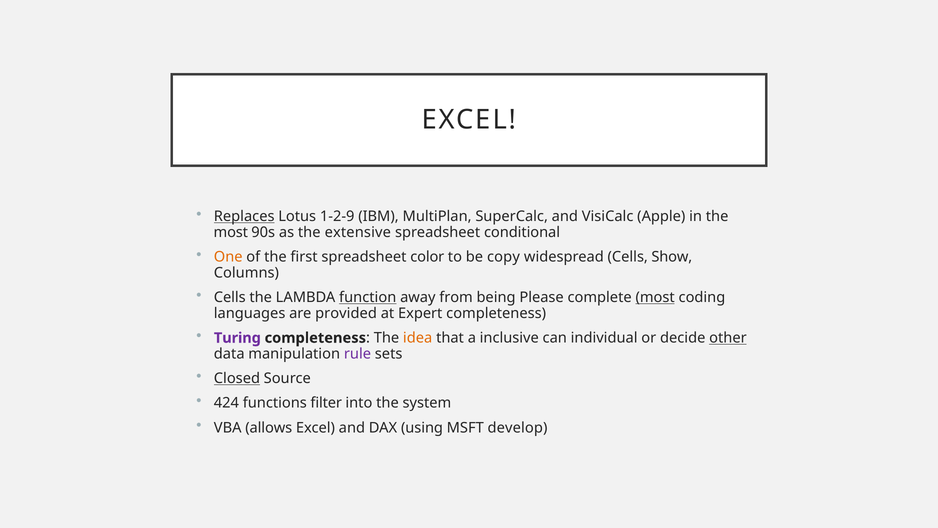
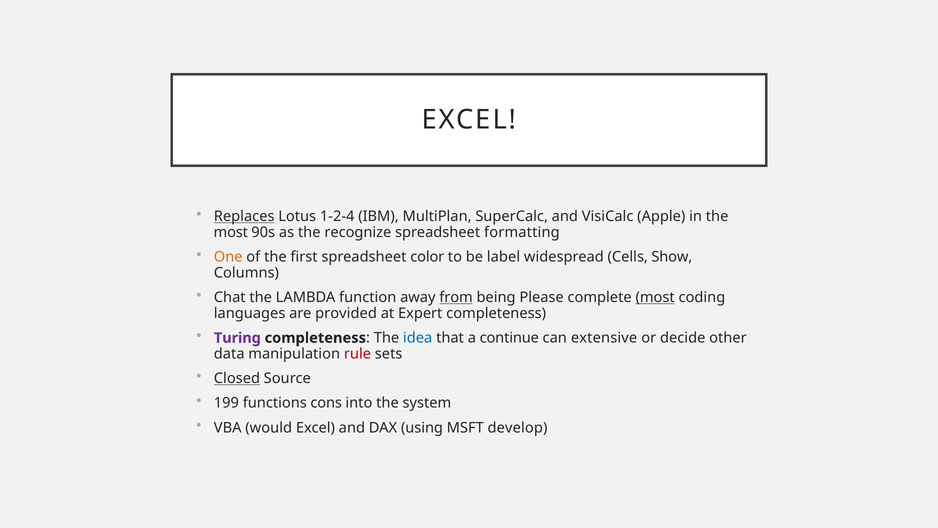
1-2-9: 1-2-9 -> 1-2-4 (337, 216)
extensive: extensive -> recognize (358, 232)
conditional: conditional -> formatting (522, 232)
copy: copy -> label (504, 257)
Cells: Cells -> Chat (230, 297)
function underline: present -> none (368, 297)
from underline: none -> present (456, 297)
idea colour: orange -> blue (418, 338)
inclusive: inclusive -> continue (509, 338)
individual: individual -> extensive (604, 338)
other underline: present -> none (728, 338)
rule colour: purple -> red (357, 354)
424: 424 -> 199 (226, 403)
filter: filter -> cons (326, 403)
allows: allows -> would (269, 427)
